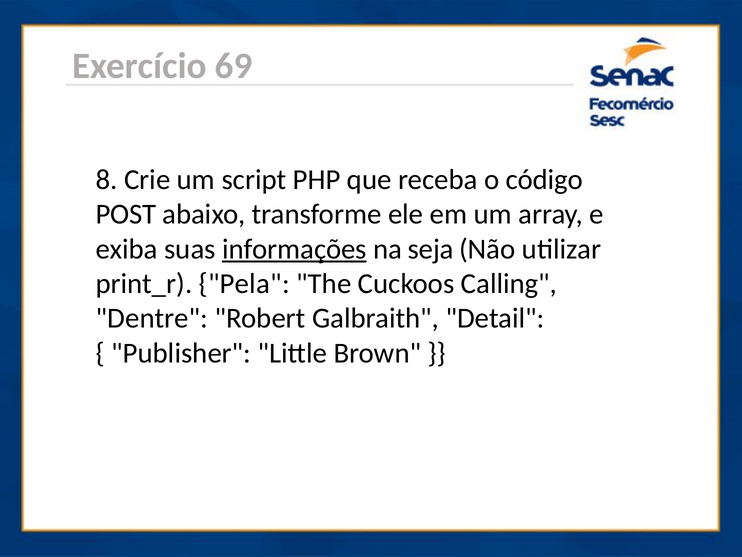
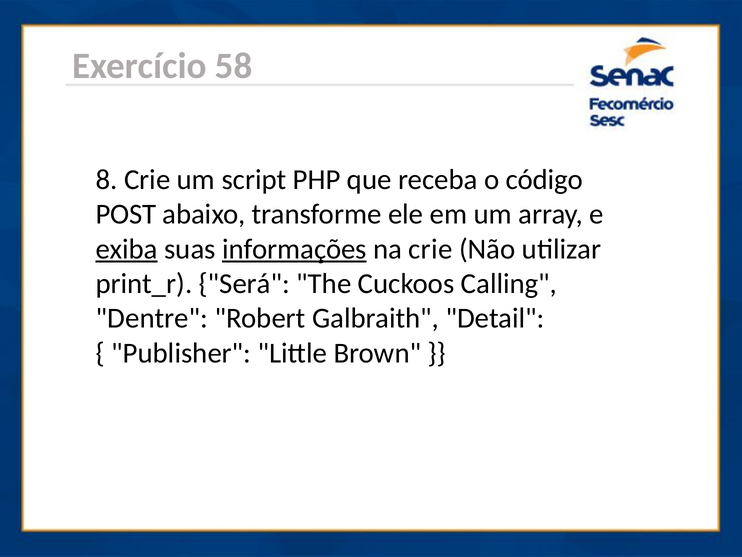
69: 69 -> 58 (234, 66)
exiba underline: none -> present (127, 249)
na seja: seja -> crie (430, 249)
Pela: Pela -> Será (244, 283)
